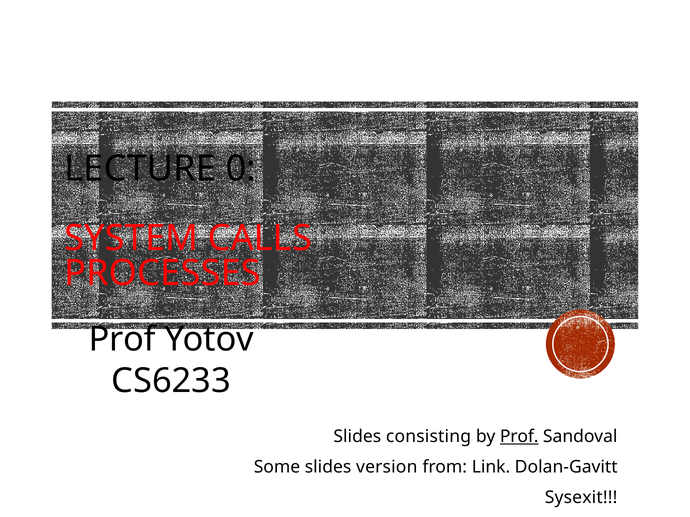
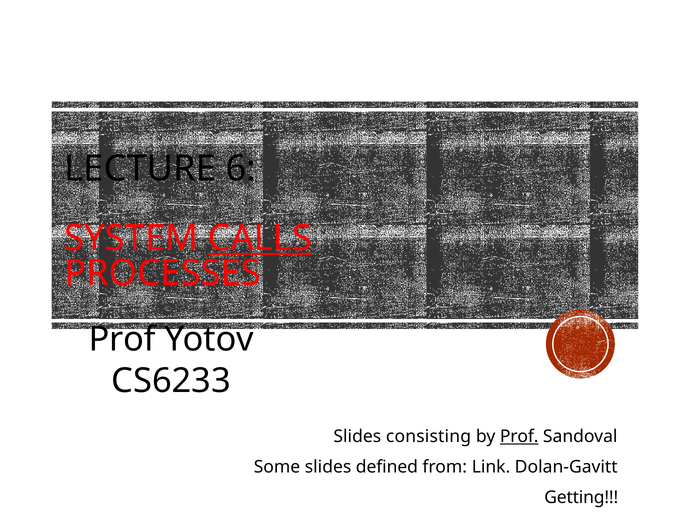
0: 0 -> 6 (241, 169)
CALLS underline: none -> present (260, 239)
version: version -> defined (387, 468)
Sysexit: Sysexit -> Getting (581, 498)
